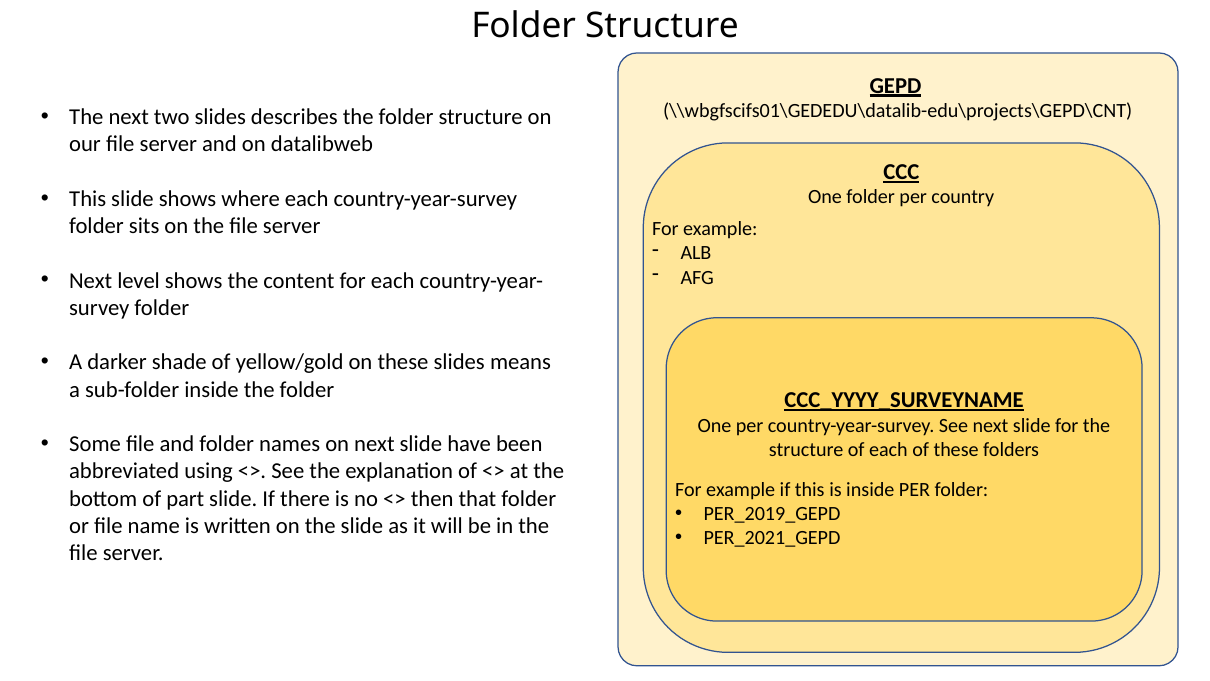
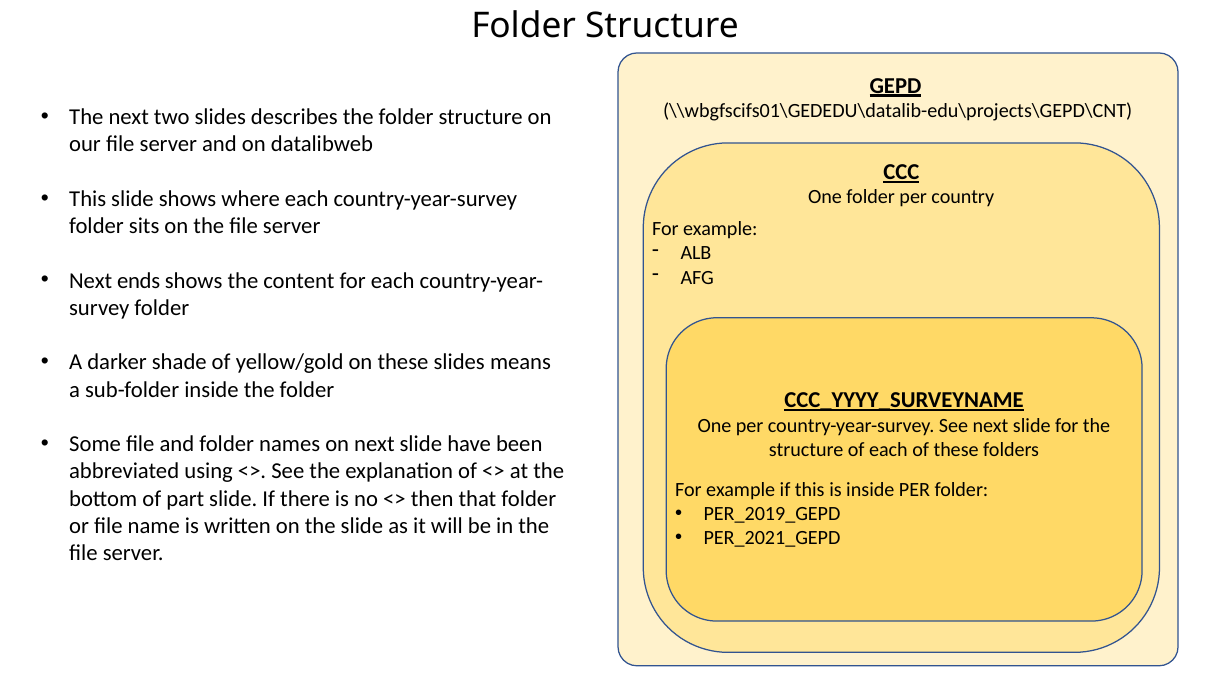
level: level -> ends (139, 280)
